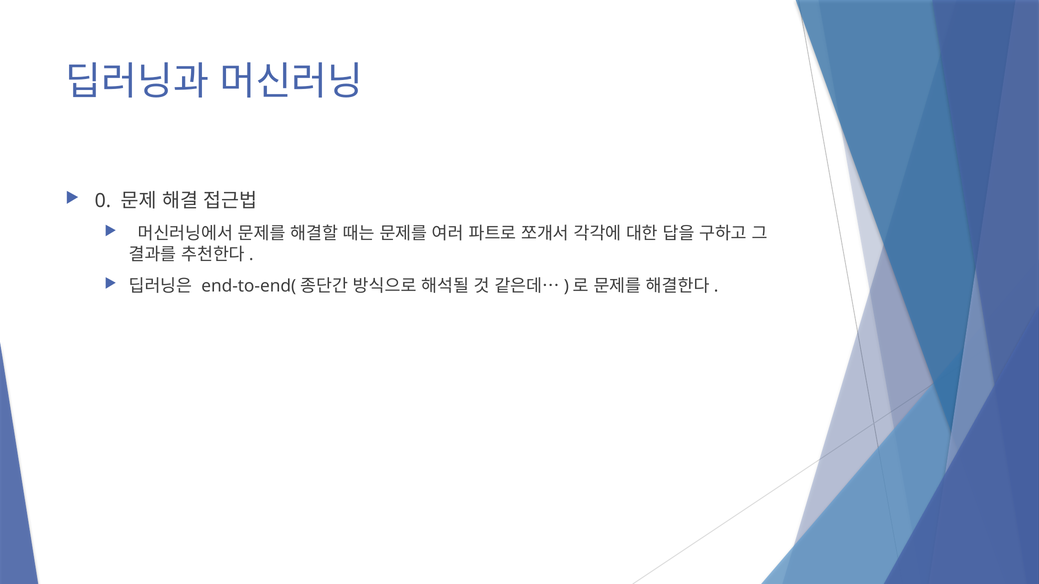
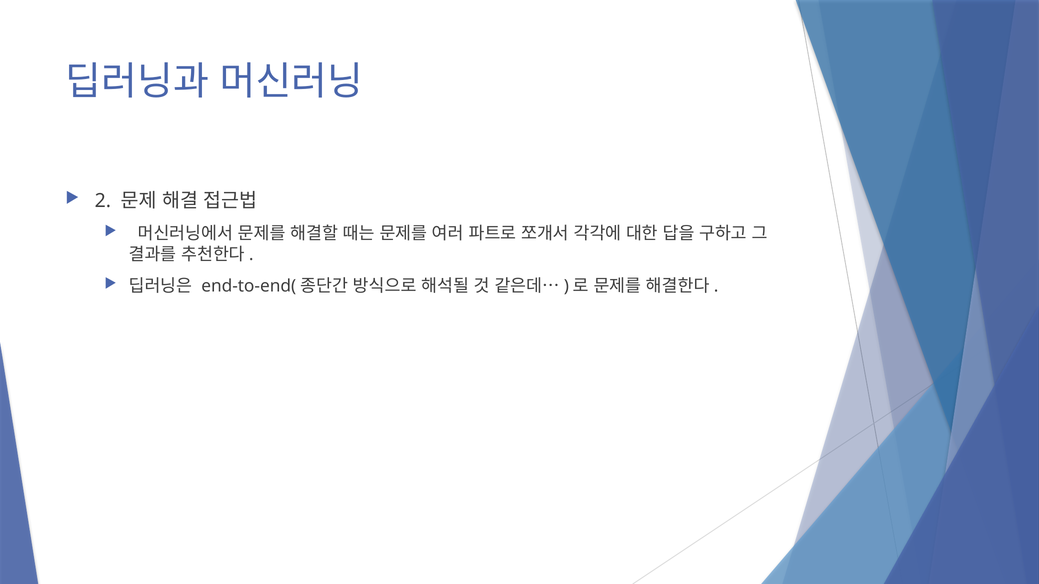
0: 0 -> 2 (103, 201)
